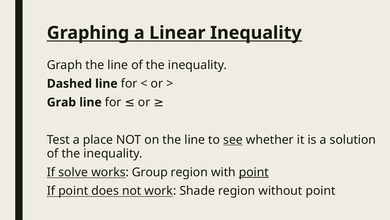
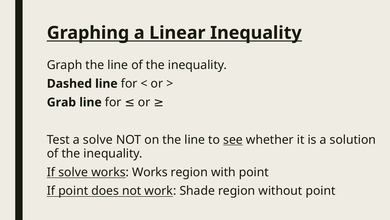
a place: place -> solve (98, 139)
works Group: Group -> Works (150, 172)
point underline: present -> none (254, 172)
